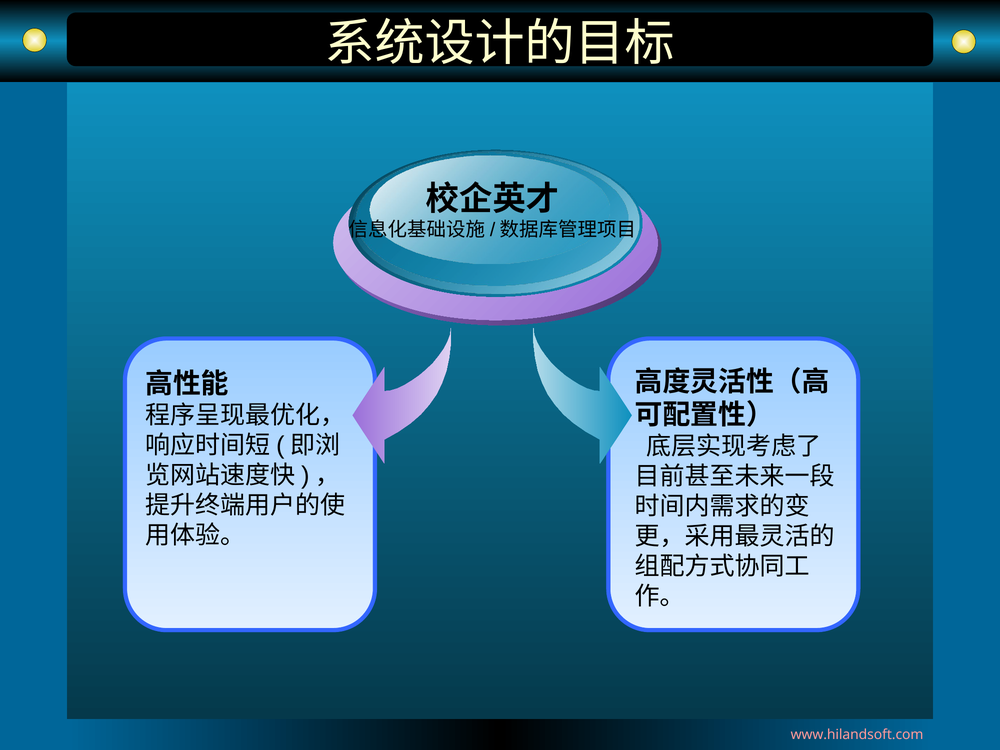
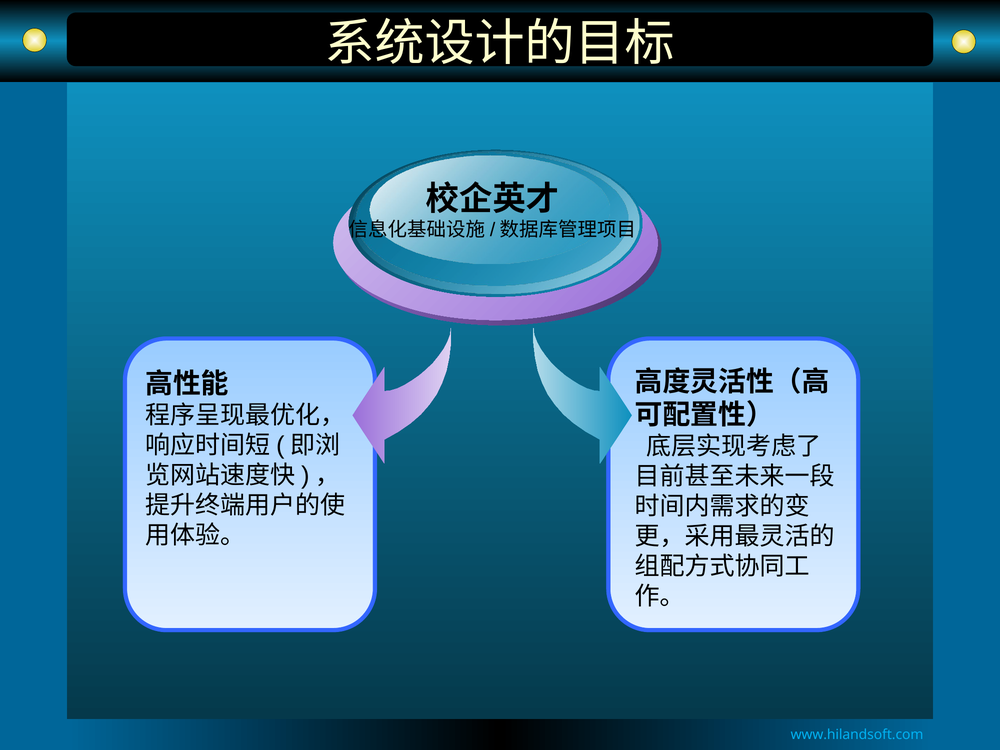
www.hilandsoft.com colour: pink -> light blue (857, 735)
